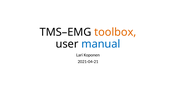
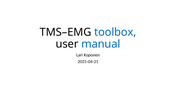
toolbox colour: orange -> blue (115, 32)
